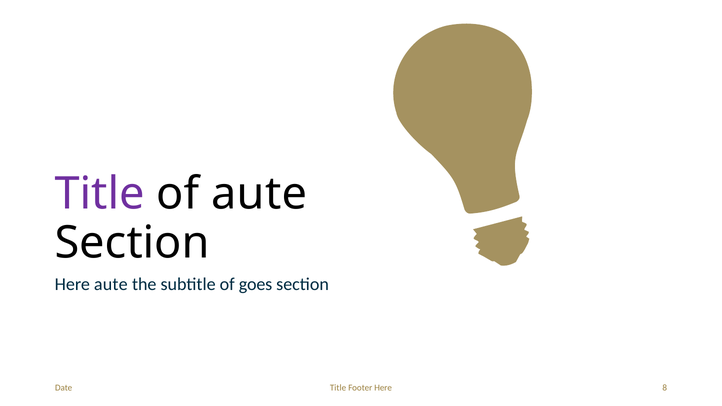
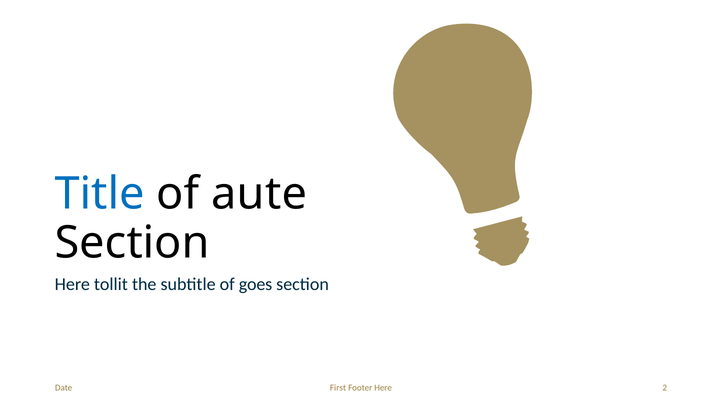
Title colour: purple -> blue (100, 194)
Here aute: aute -> tollit (111, 284)
Date Title: Title -> First (338, 388)
8: 8 -> 2 (665, 388)
